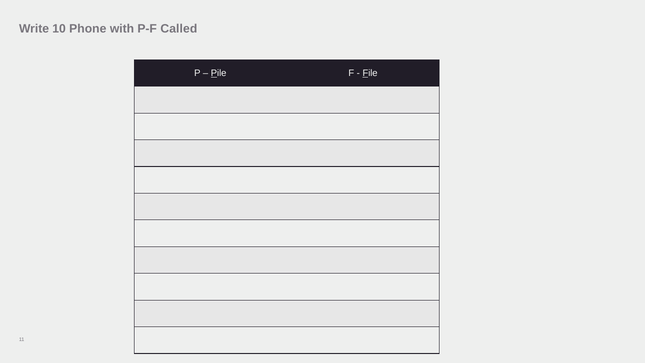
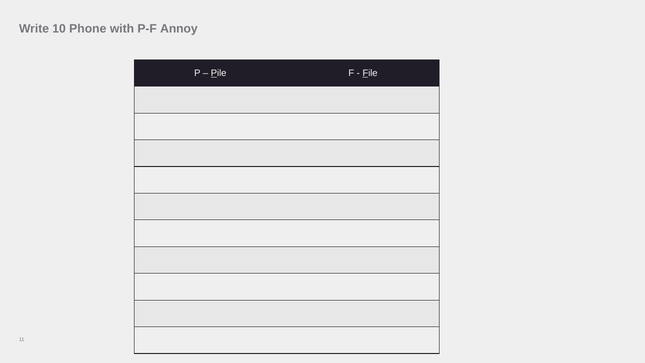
Called: Called -> Annoy (179, 29)
